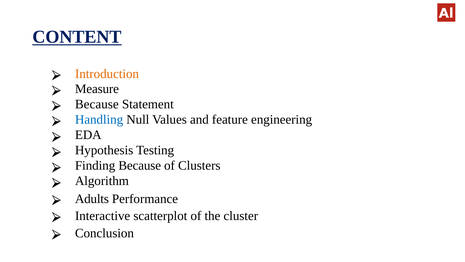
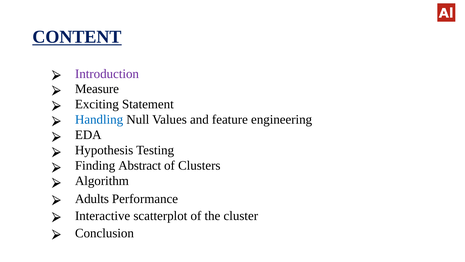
Introduction colour: orange -> purple (107, 74)
Because: Because -> Exciting (97, 104)
Finding Because: Because -> Abstract (140, 165)
